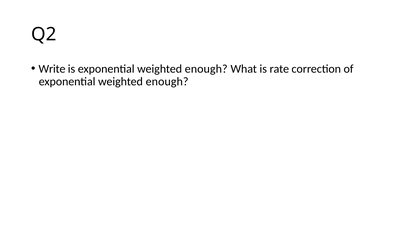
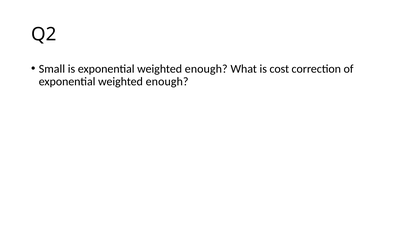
Write: Write -> Small (52, 69)
rate: rate -> cost (279, 69)
